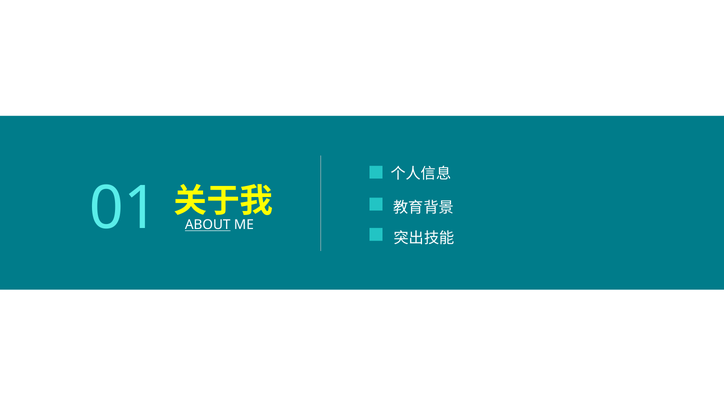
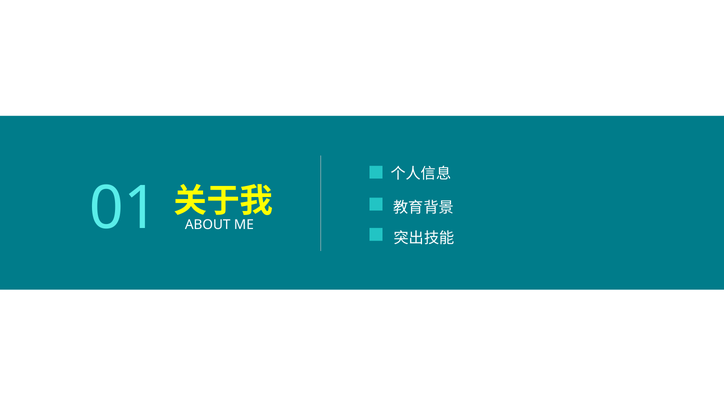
ABOUT underline: present -> none (208, 225)
